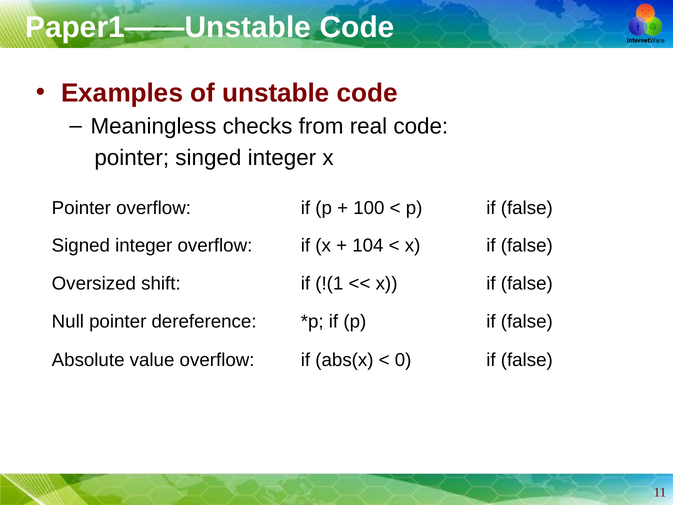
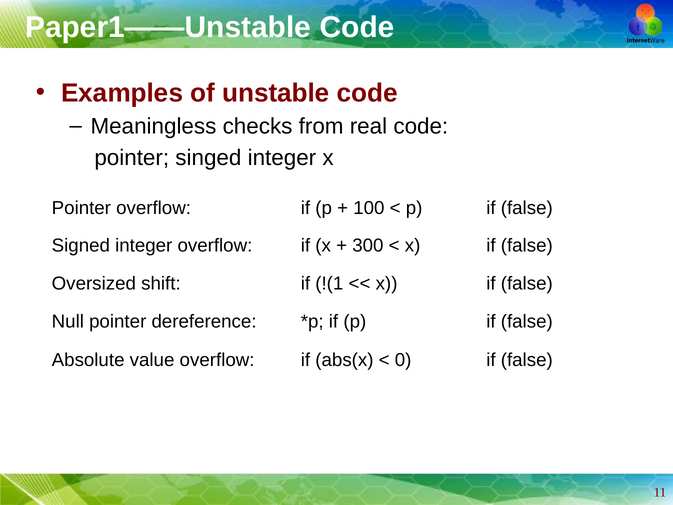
104: 104 -> 300 (368, 245)
